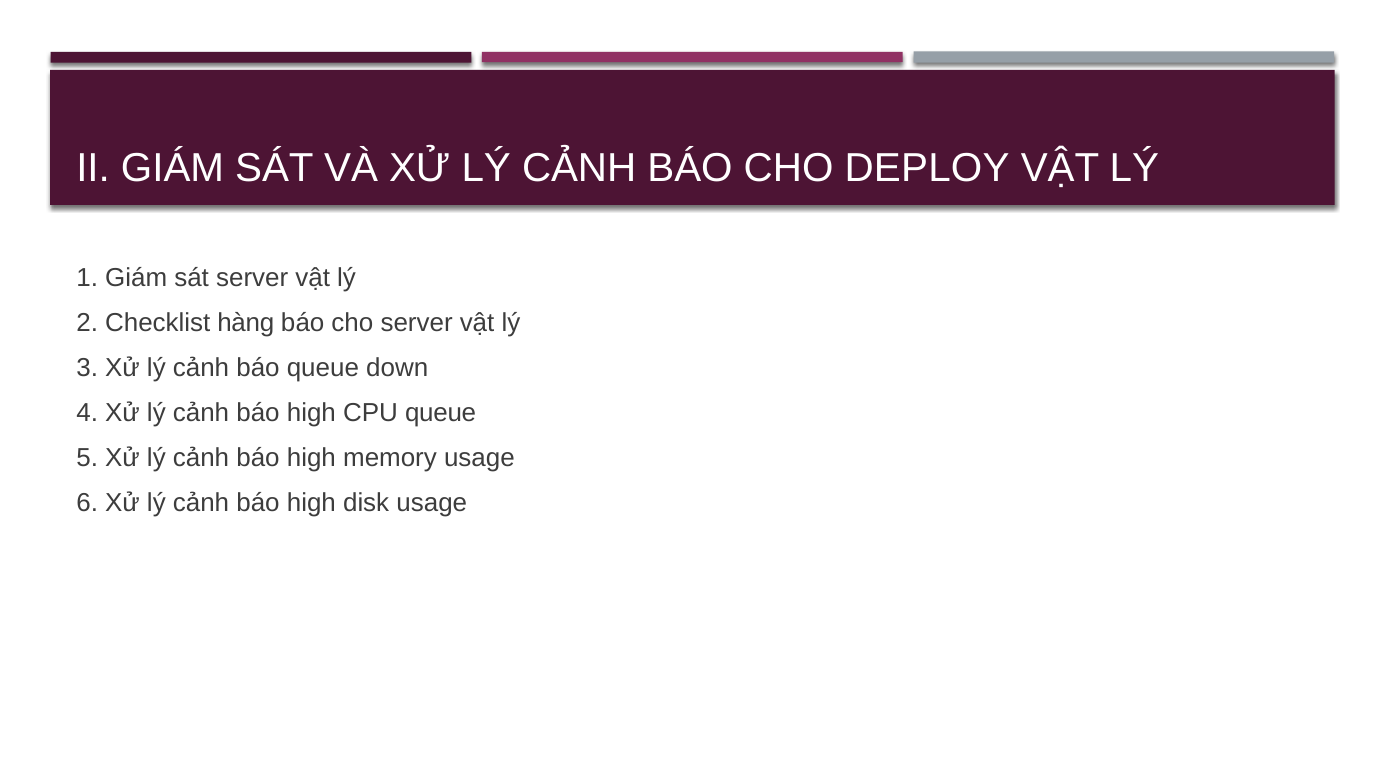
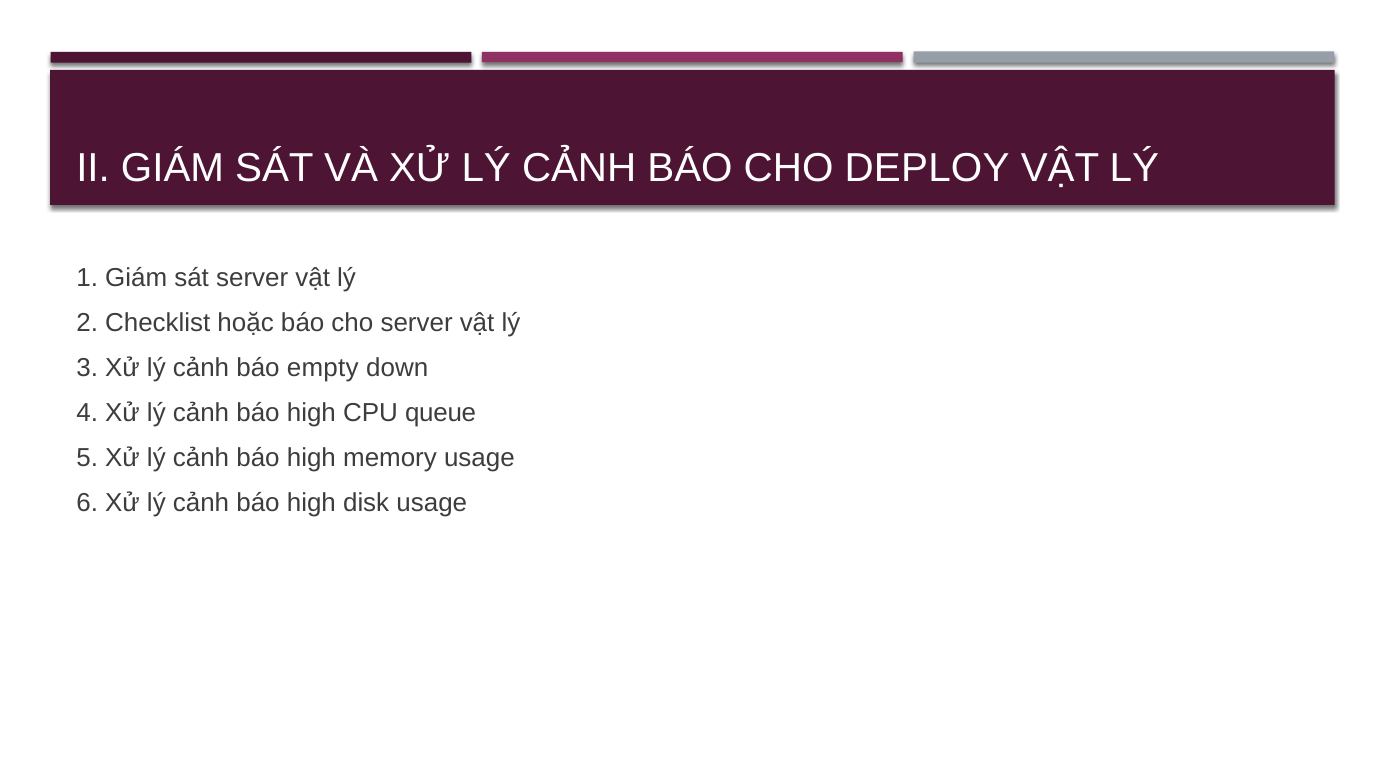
hàng: hàng -> hoặc (246, 323)
báo queue: queue -> empty (323, 368)
